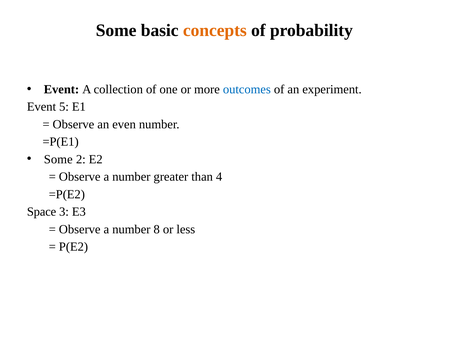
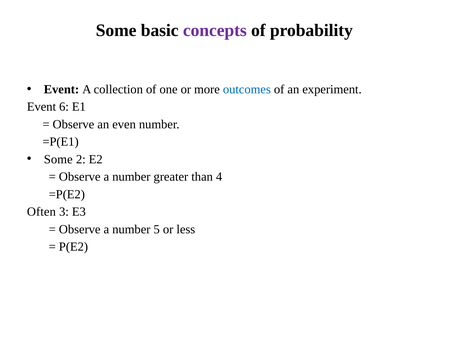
concepts colour: orange -> purple (215, 30)
5: 5 -> 6 (64, 107)
Space: Space -> Often (41, 212)
8: 8 -> 5 (157, 229)
